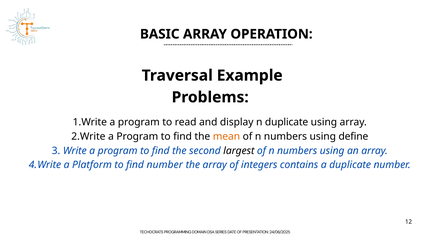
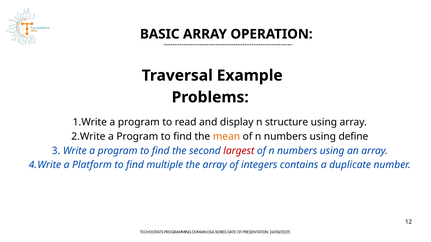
n duplicate: duplicate -> structure (287, 122)
largest colour: black -> red (239, 151)
find number: number -> multiple (165, 165)
